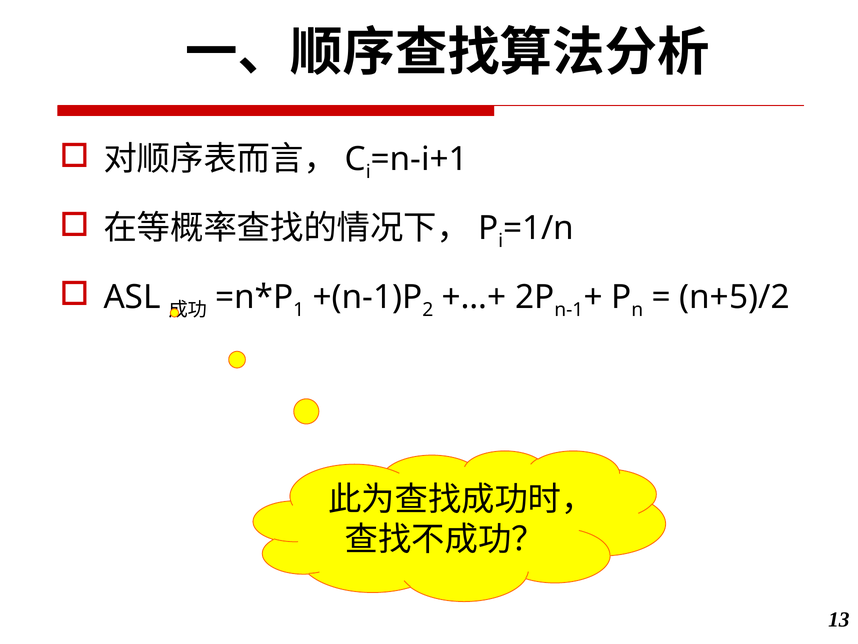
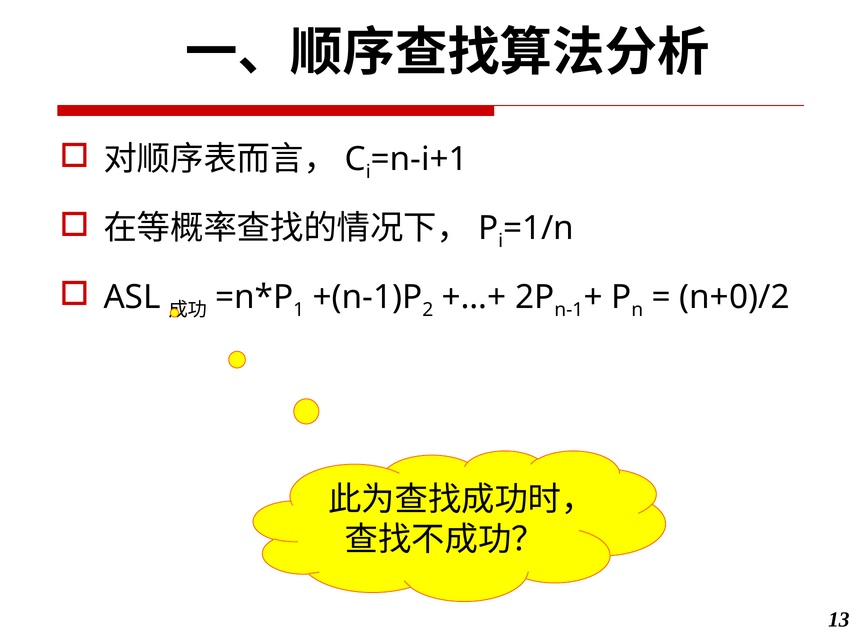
n+5)/2: n+5)/2 -> n+0)/2 (735, 297)
